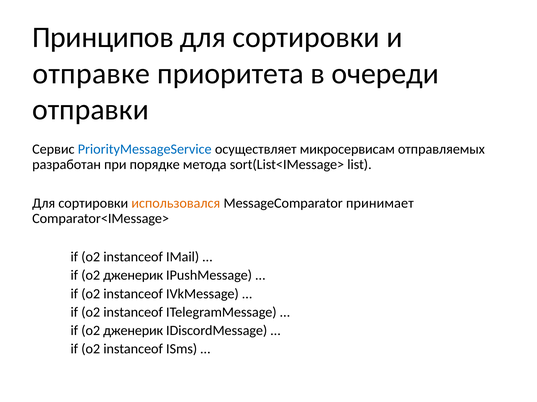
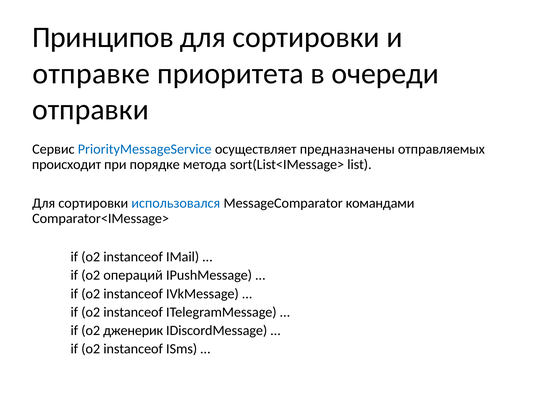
микросервисам: микросервисам -> предназначены (347, 149)
разработан: разработан -> происходит (67, 165)
использовался colour: orange -> blue (176, 203)
принимает: принимает -> командами (380, 203)
дженерик: дженерик -> операций (133, 276)
